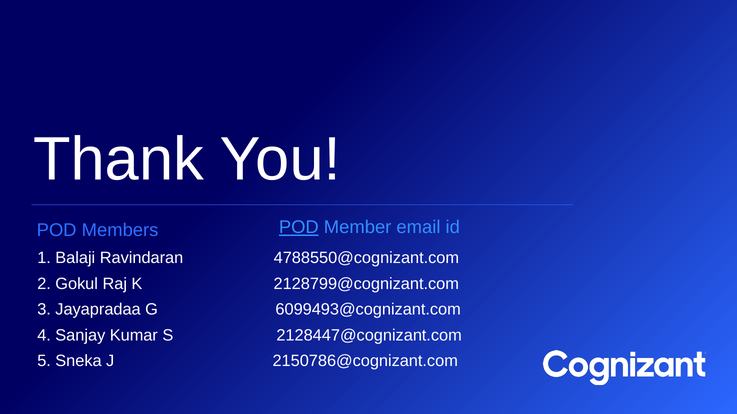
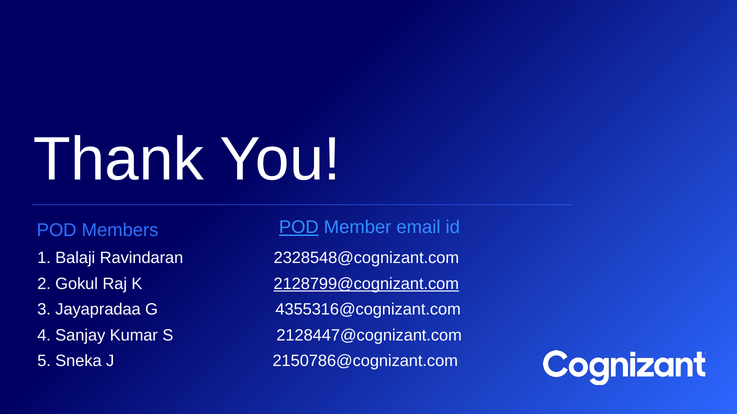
4788550@cognizant.com: 4788550@cognizant.com -> 2328548@cognizant.com (366, 258)
2128799@cognizant.com underline: none -> present (366, 284)
6099493@cognizant.com: 6099493@cognizant.com -> 4355316@cognizant.com (368, 310)
